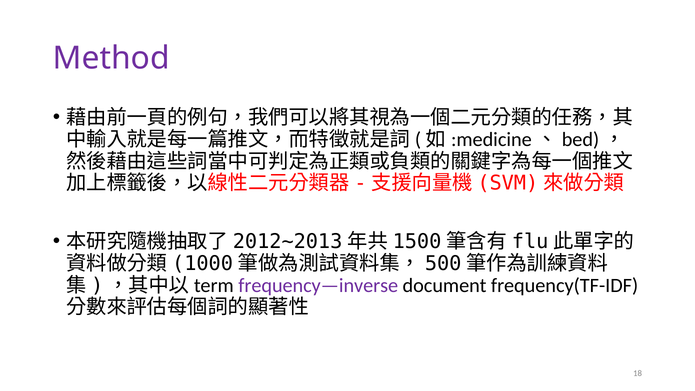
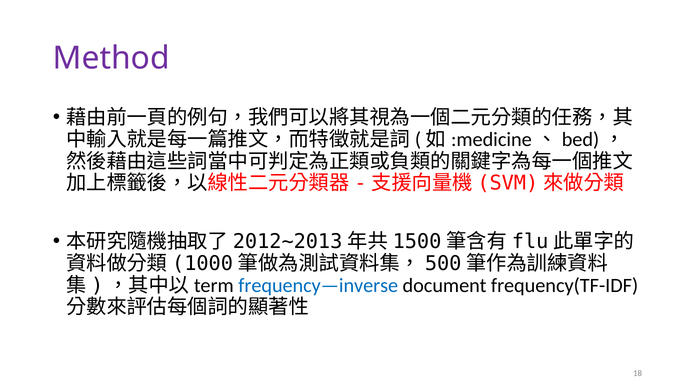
frequency—inverse colour: purple -> blue (318, 285)
